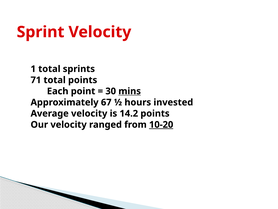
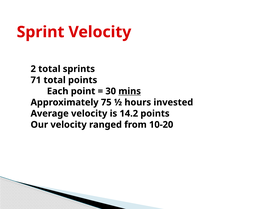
1: 1 -> 2 (33, 69)
67: 67 -> 75 (106, 102)
10-20 underline: present -> none (161, 124)
